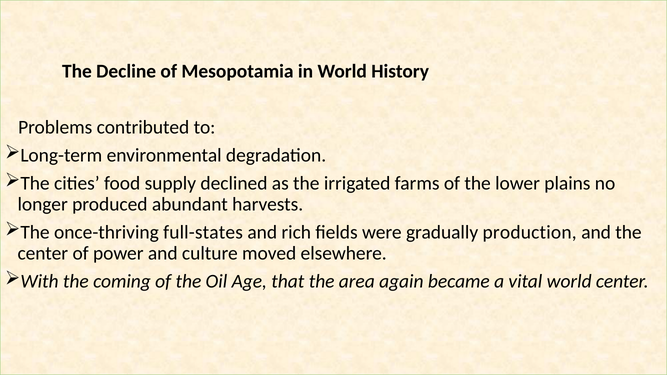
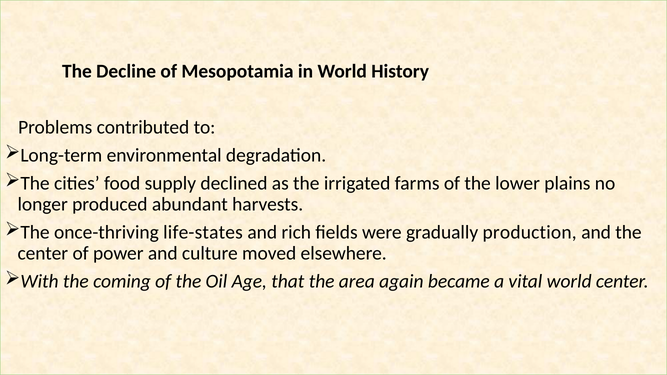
full-states: full-states -> life-states (203, 232)
